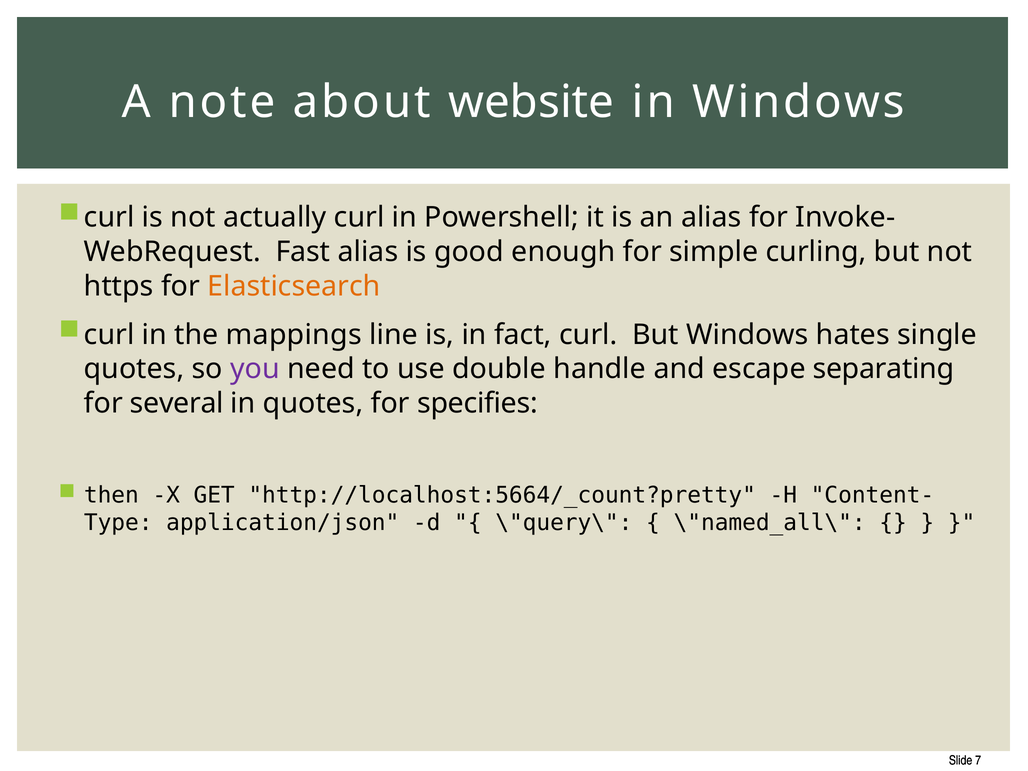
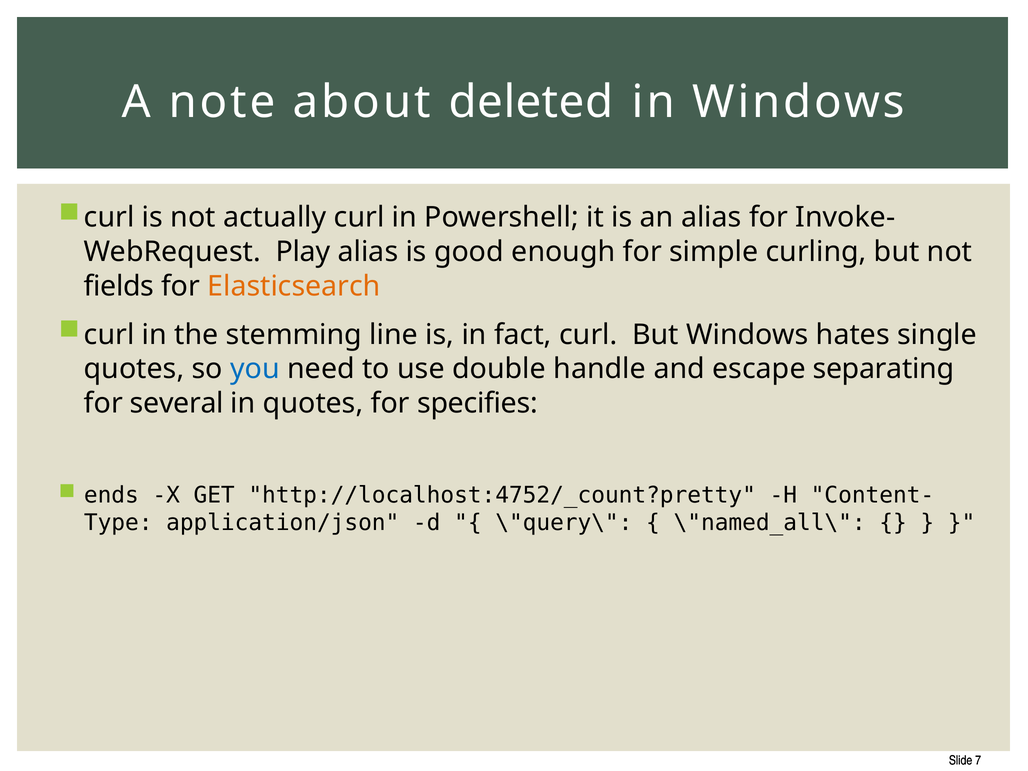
website: website -> deleted (531, 102)
Fast: Fast -> Play (303, 252)
https: https -> fields (119, 286)
mappings: mappings -> stemming (294, 335)
you colour: purple -> blue (255, 369)
then: then -> ends (111, 495)
http://localhost:5664/_count?pretty: http://localhost:5664/_count?pretty -> http://localhost:4752/_count?pretty (502, 495)
